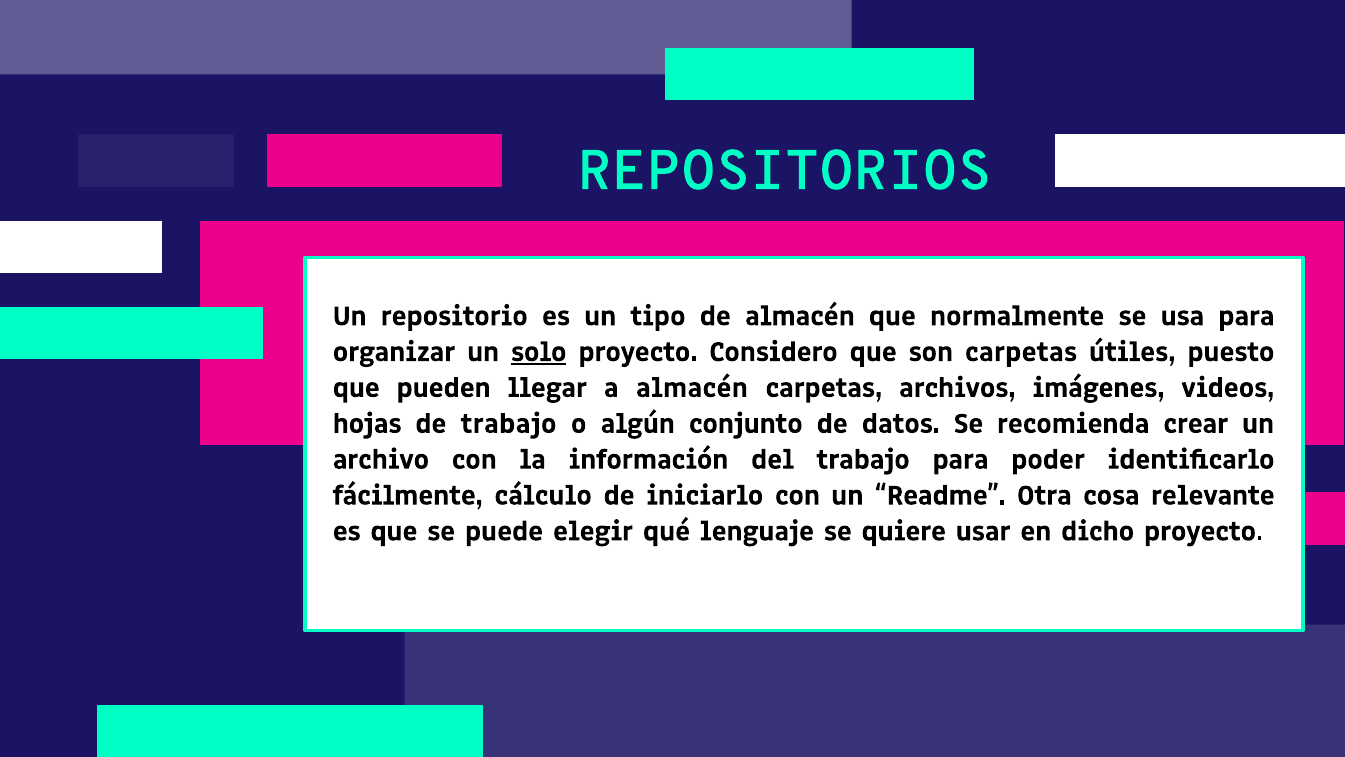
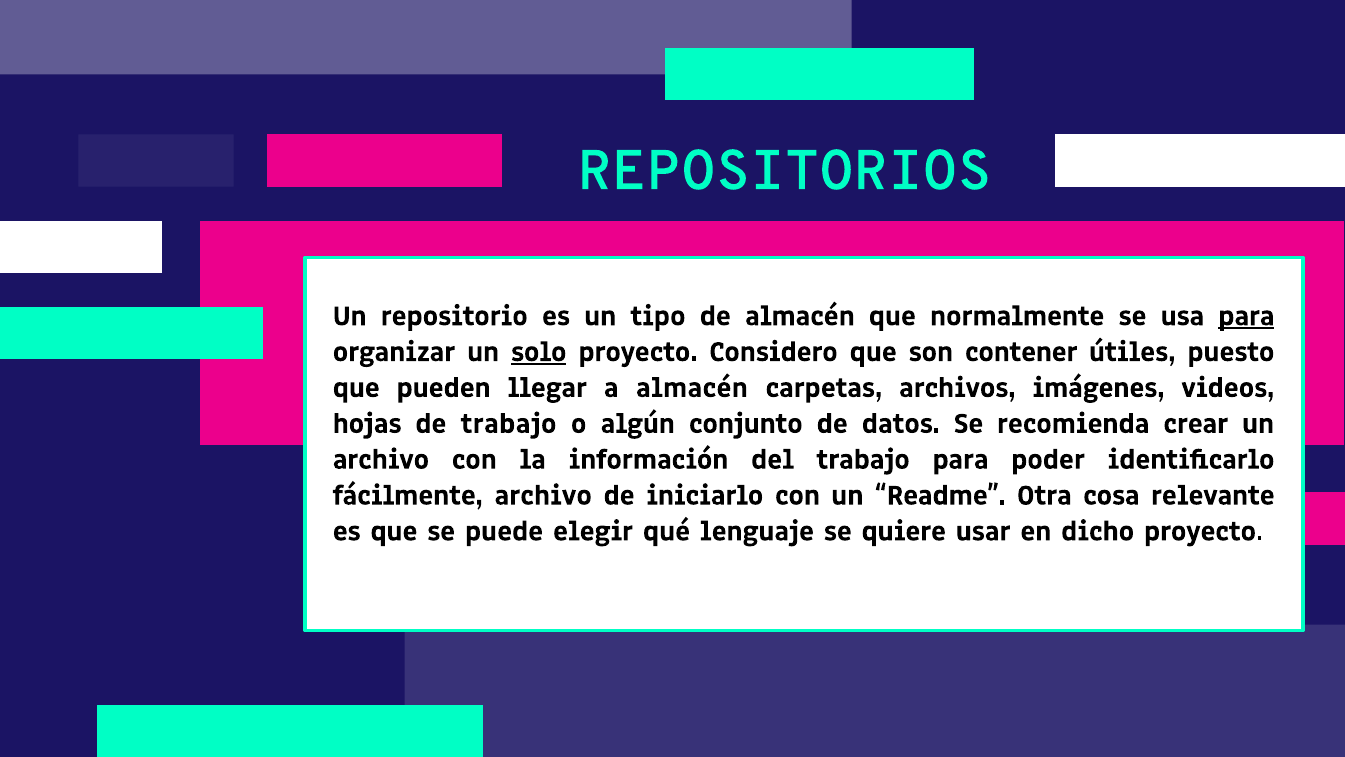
para underline: none -> present (1246, 315)
son carpetas: carpetas -> contener (1021, 351)
fácilmente cálculo: cálculo -> archivo (543, 494)
